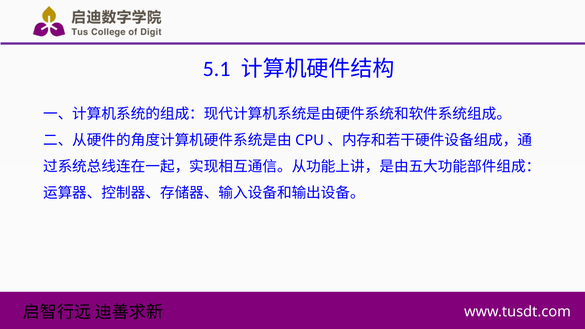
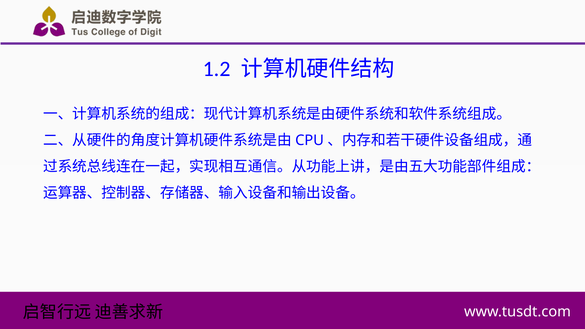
5.1: 5.1 -> 1.2 (217, 69)
